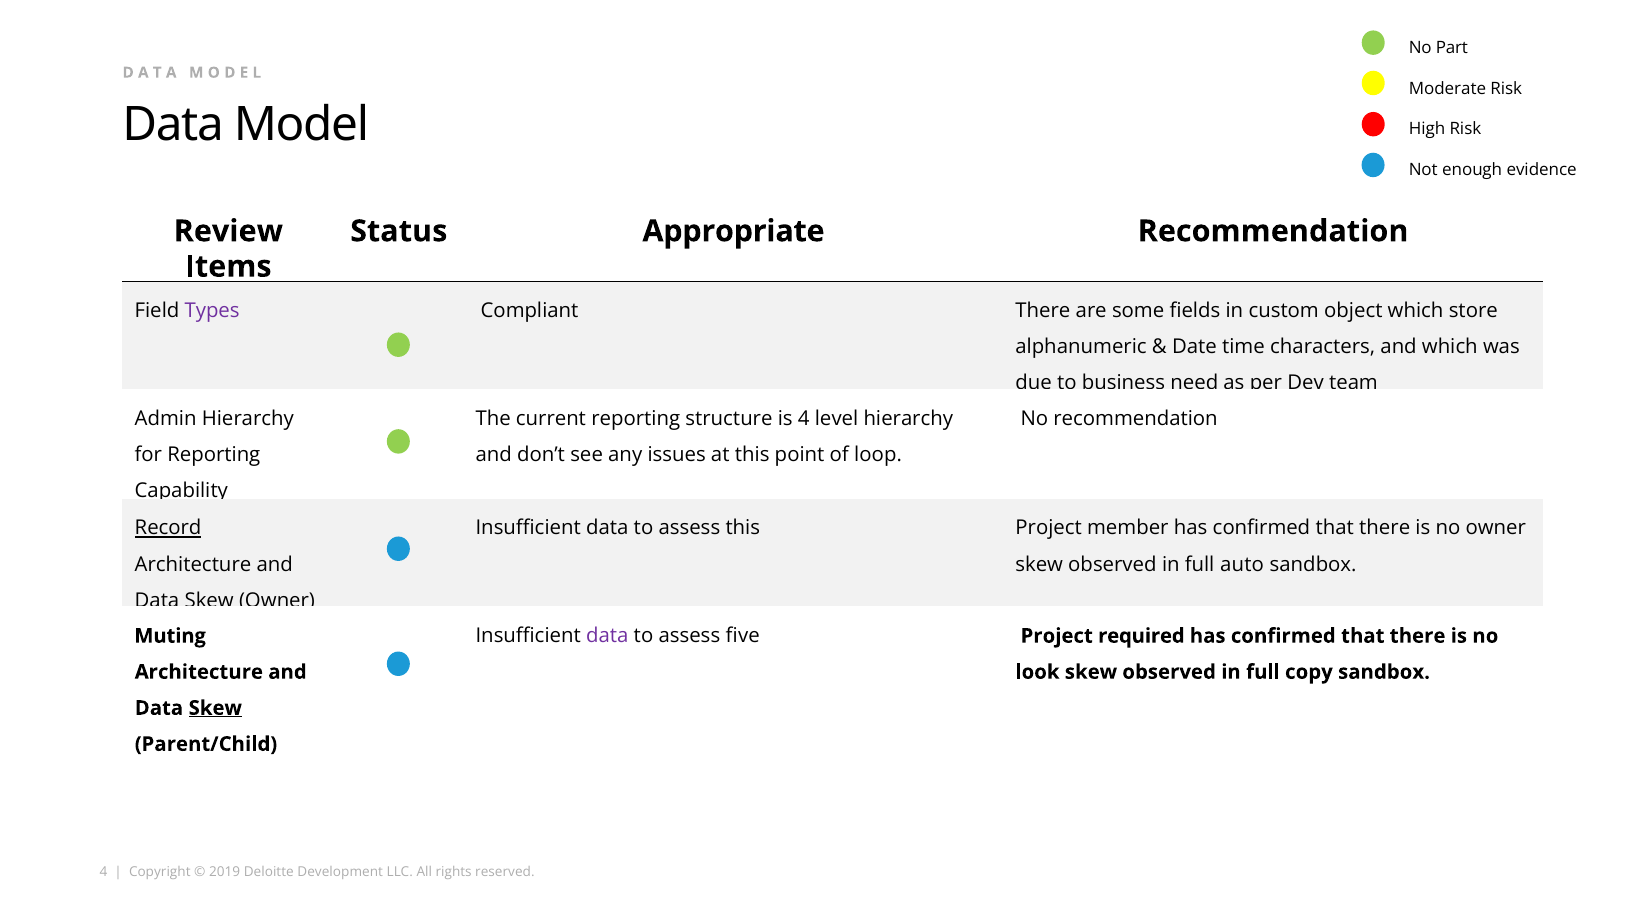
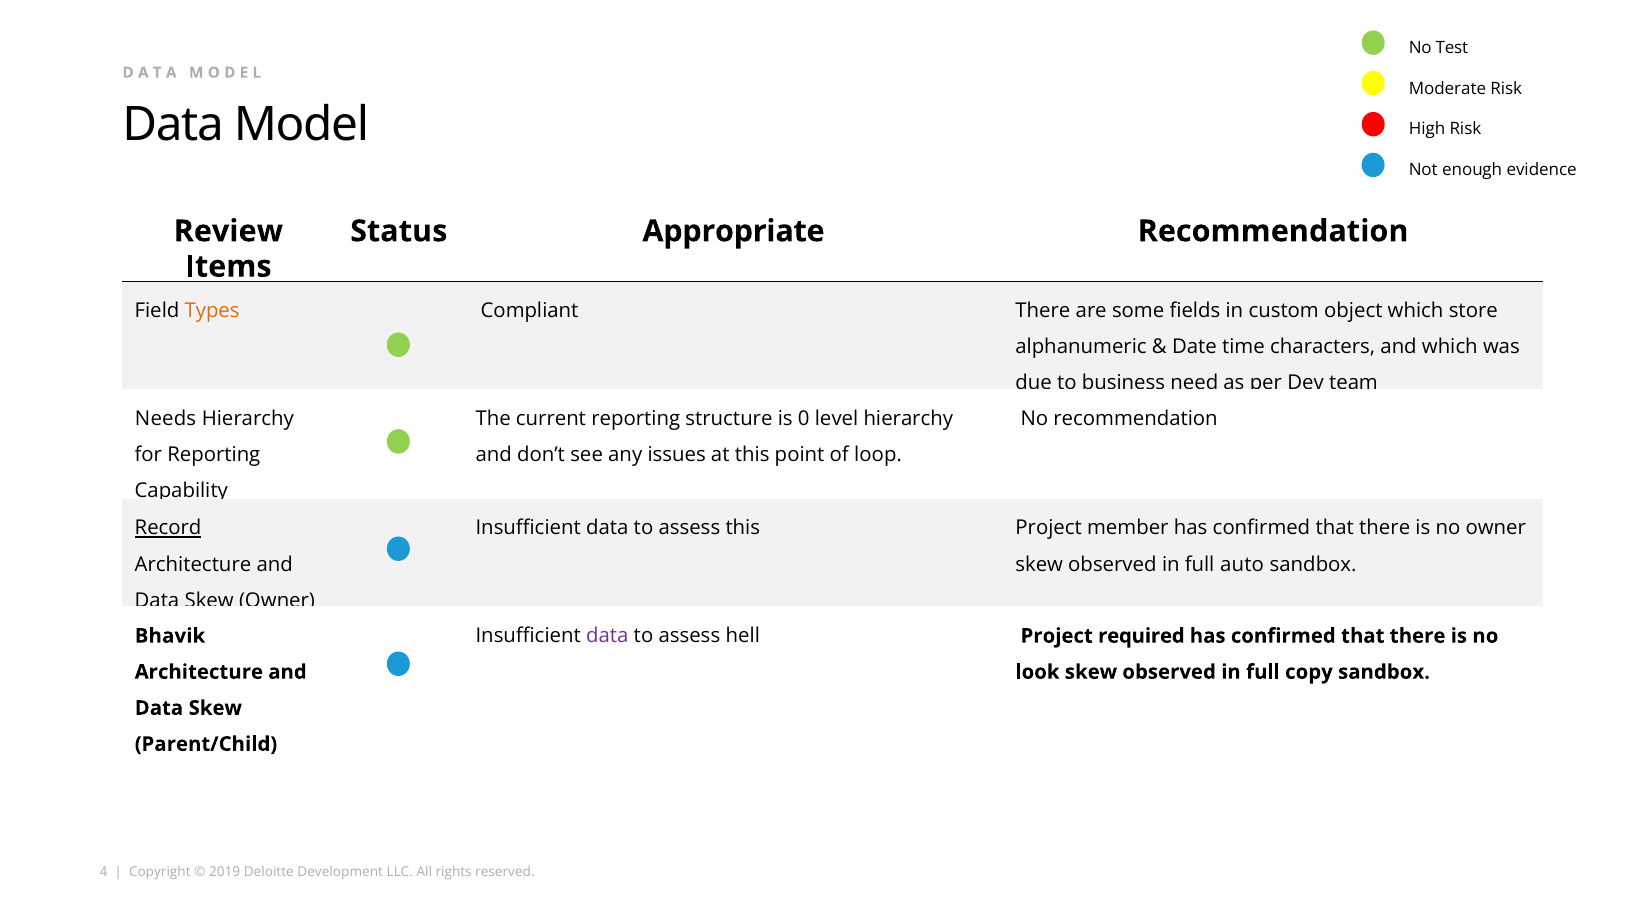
Part: Part -> Test (1452, 48)
Types colour: purple -> orange (212, 311)
Admin: Admin -> Needs (166, 419)
is 4: 4 -> 0 (804, 419)
Muting: Muting -> Bhavik (170, 636)
five: five -> hell (743, 636)
Skew underline: present -> none (215, 708)
